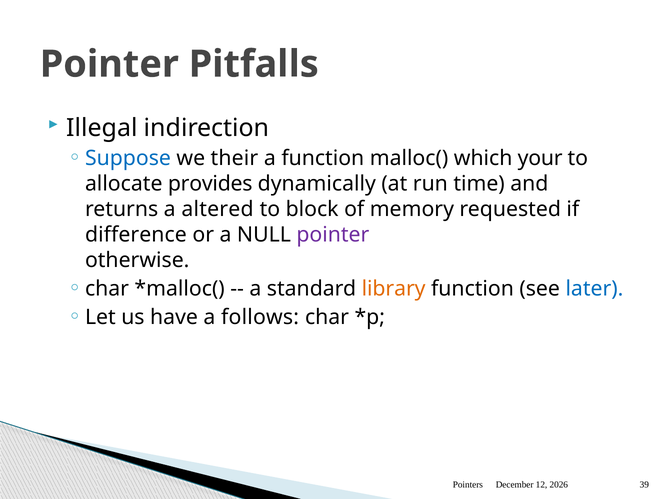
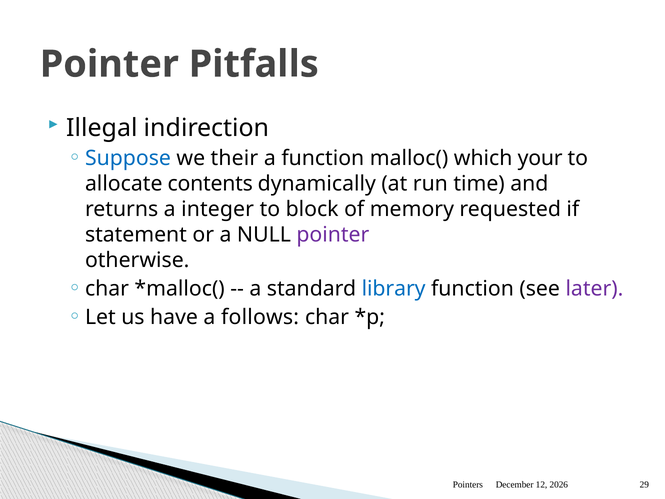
provides: provides -> contents (210, 184)
altered: altered -> integer (218, 209)
difference: difference -> statement (136, 235)
library colour: orange -> blue (394, 289)
later colour: blue -> purple (594, 289)
39: 39 -> 29 (644, 484)
